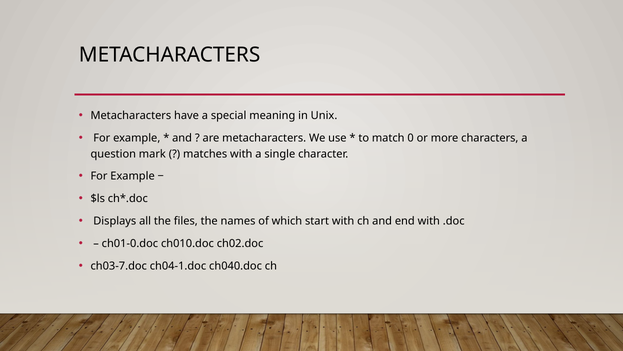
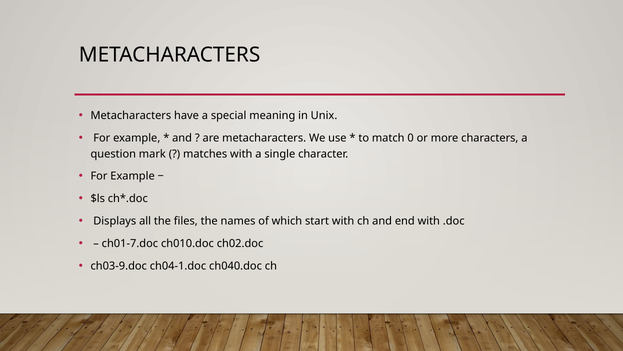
ch01-0.doc: ch01-0.doc -> ch01-7.doc (130, 243)
ch03-7.doc: ch03-7.doc -> ch03-9.doc (119, 266)
